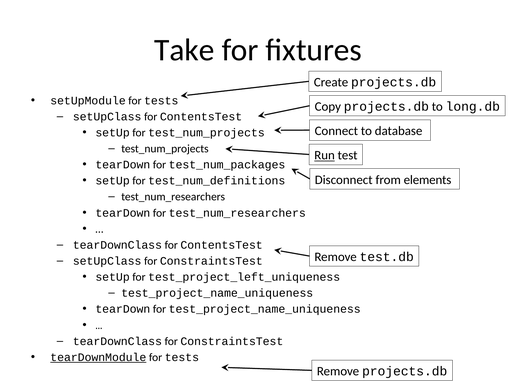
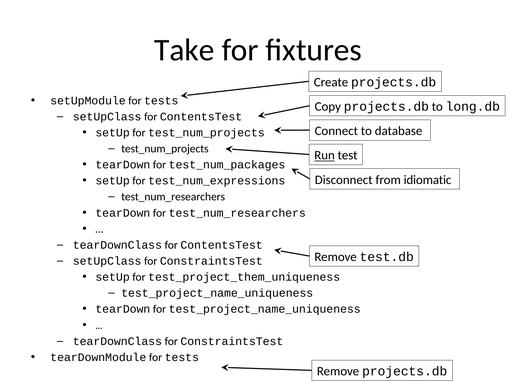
elements: elements -> idiomatic (428, 180)
test_num_definitions: test_num_definitions -> test_num_expressions (217, 181)
test_project_left_uniqueness: test_project_left_uniqueness -> test_project_them_uniqueness (244, 277)
tearDownModule underline: present -> none (98, 357)
